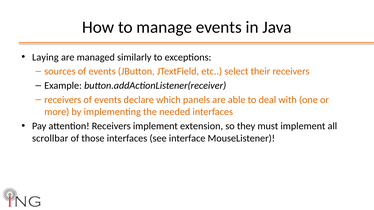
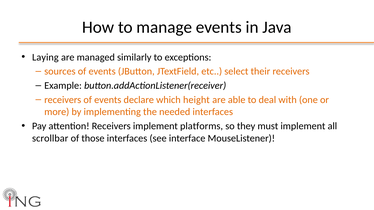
panels: panels -> height (196, 100)
extension: extension -> platforms (202, 126)
